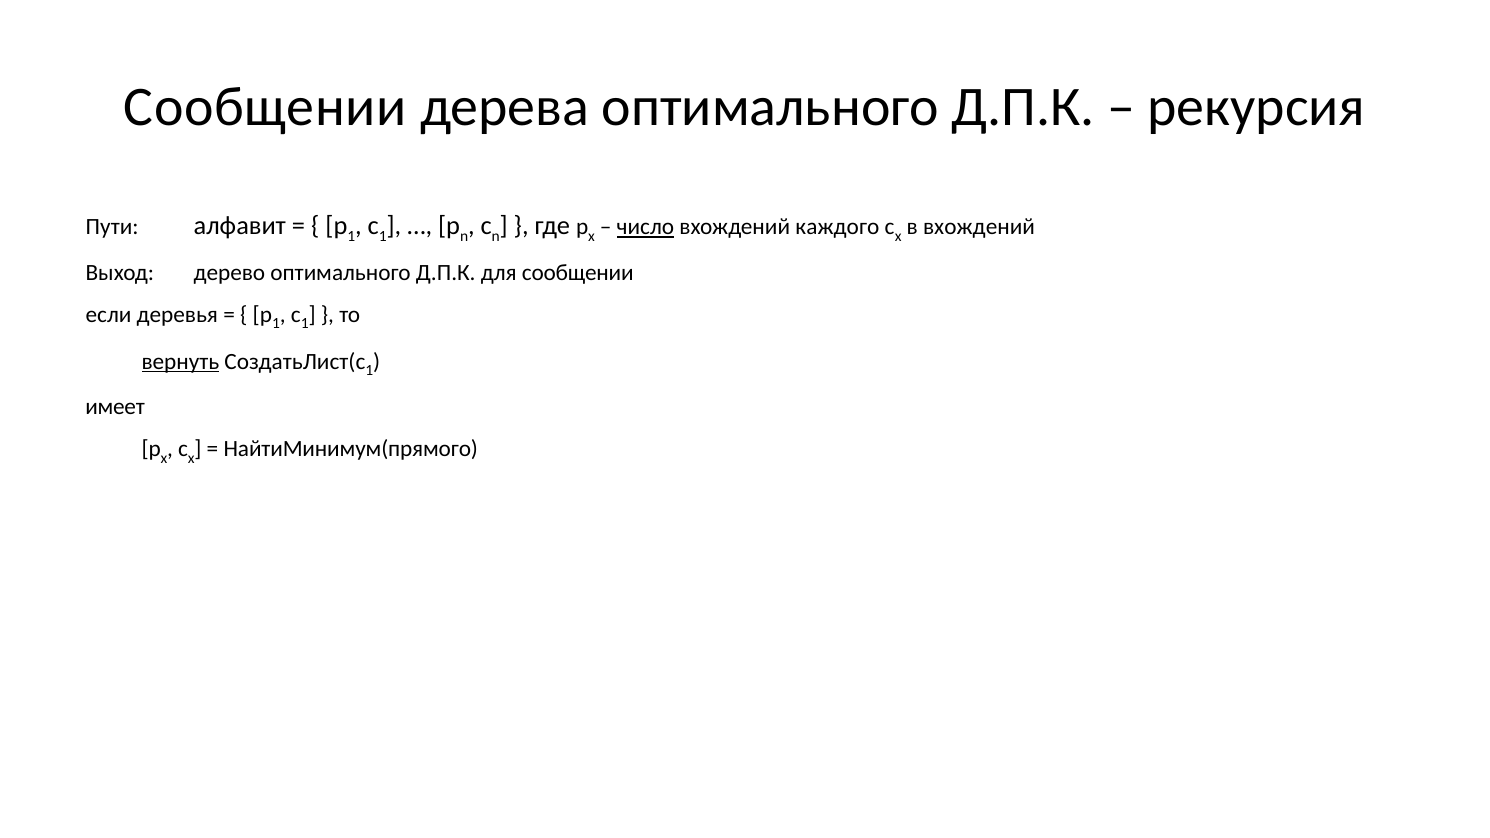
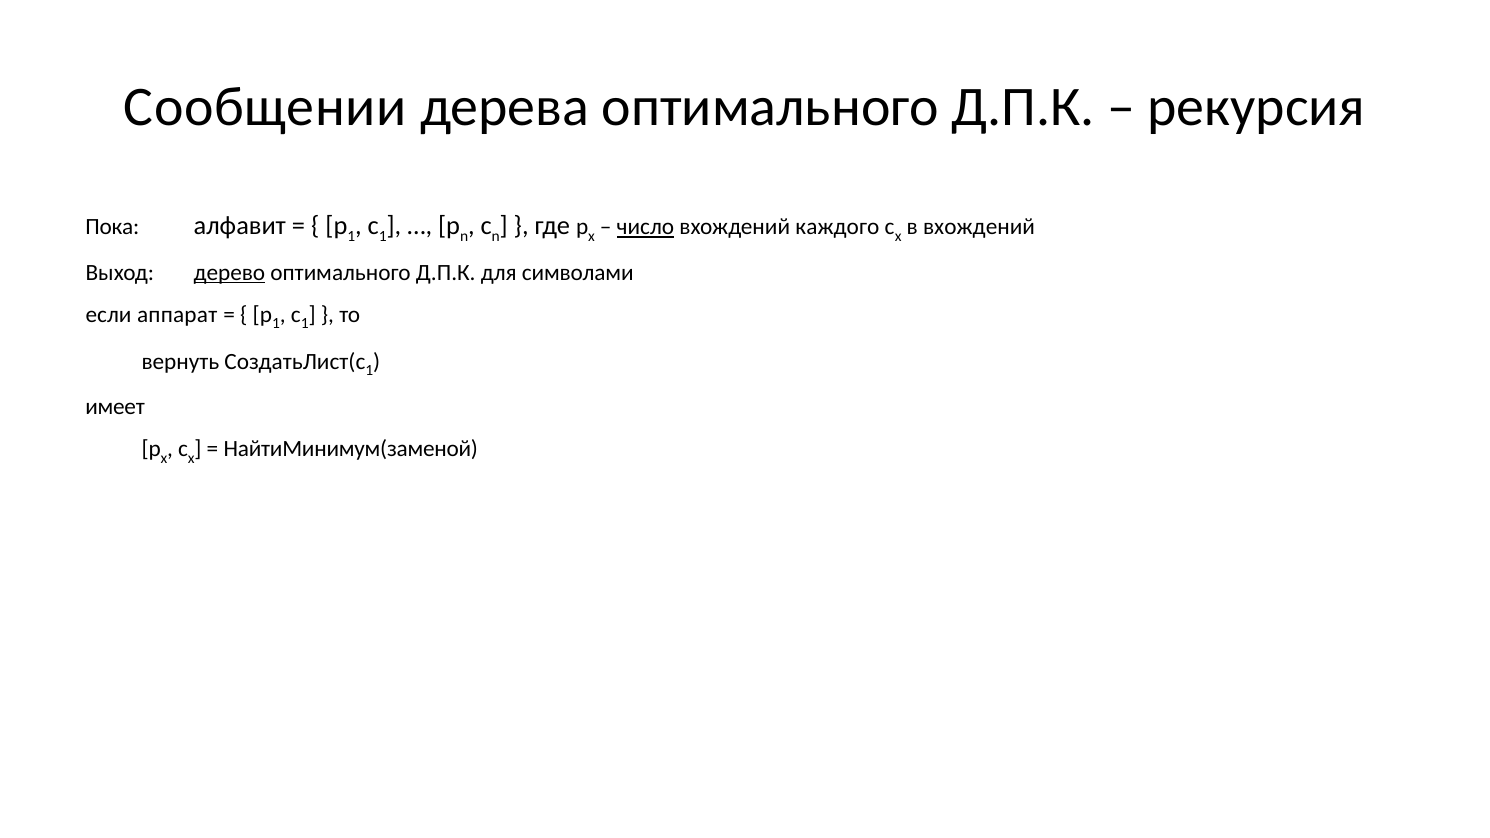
Пути: Пути -> Пока (112, 227)
дерево underline: none -> present (229, 273)
для сообщении: сообщении -> символами (578, 273)
деревья: деревья -> аппарат (177, 314)
вернуть underline: present -> none (180, 362)
НайтиМинимум(прямого: НайтиМинимум(прямого -> НайтиМинимум(заменой (351, 449)
